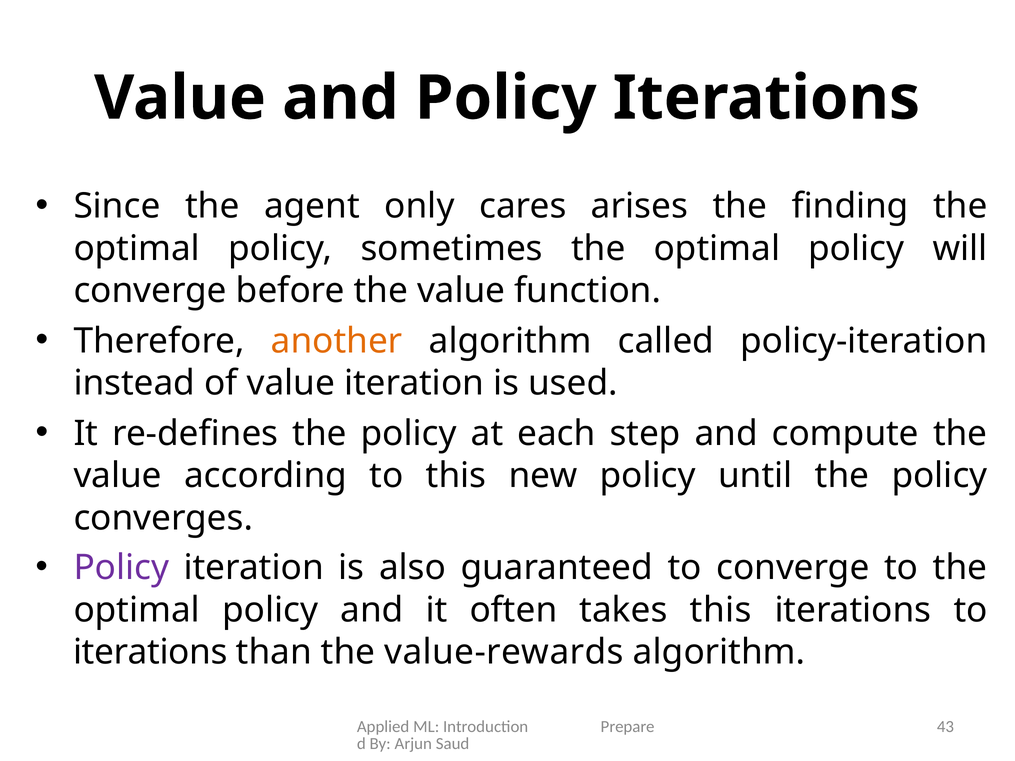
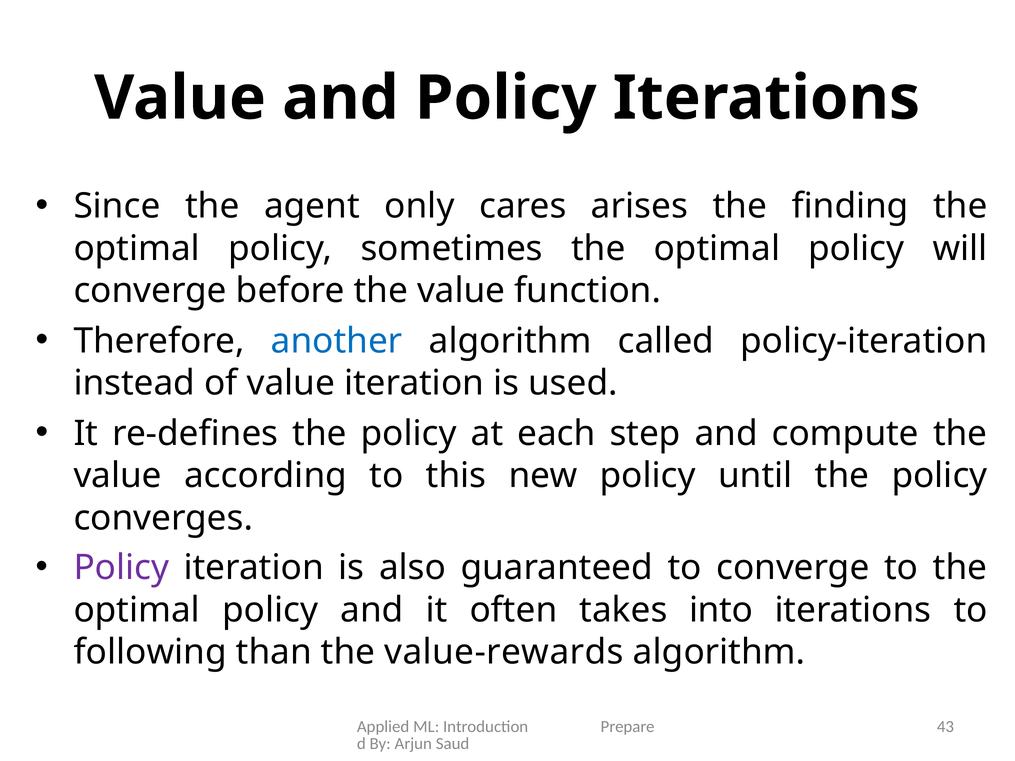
another colour: orange -> blue (337, 341)
takes this: this -> into (721, 610)
iterations: iterations -> following (150, 653)
